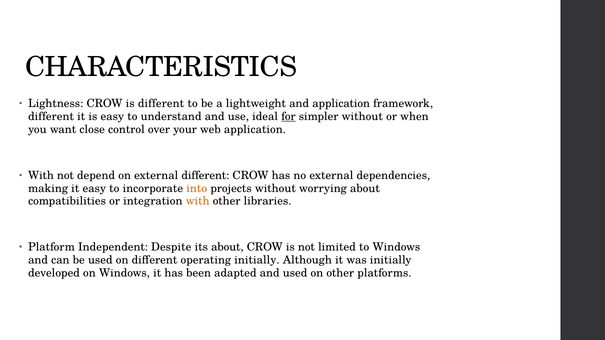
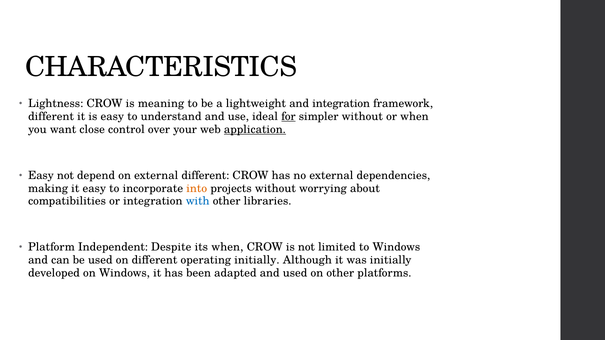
is different: different -> meaning (161, 104)
and application: application -> integration (341, 104)
application underline: none -> present (255, 129)
With: With -> Easy (41, 176)
with colour: orange -> blue (198, 201)
its about: about -> when (227, 247)
